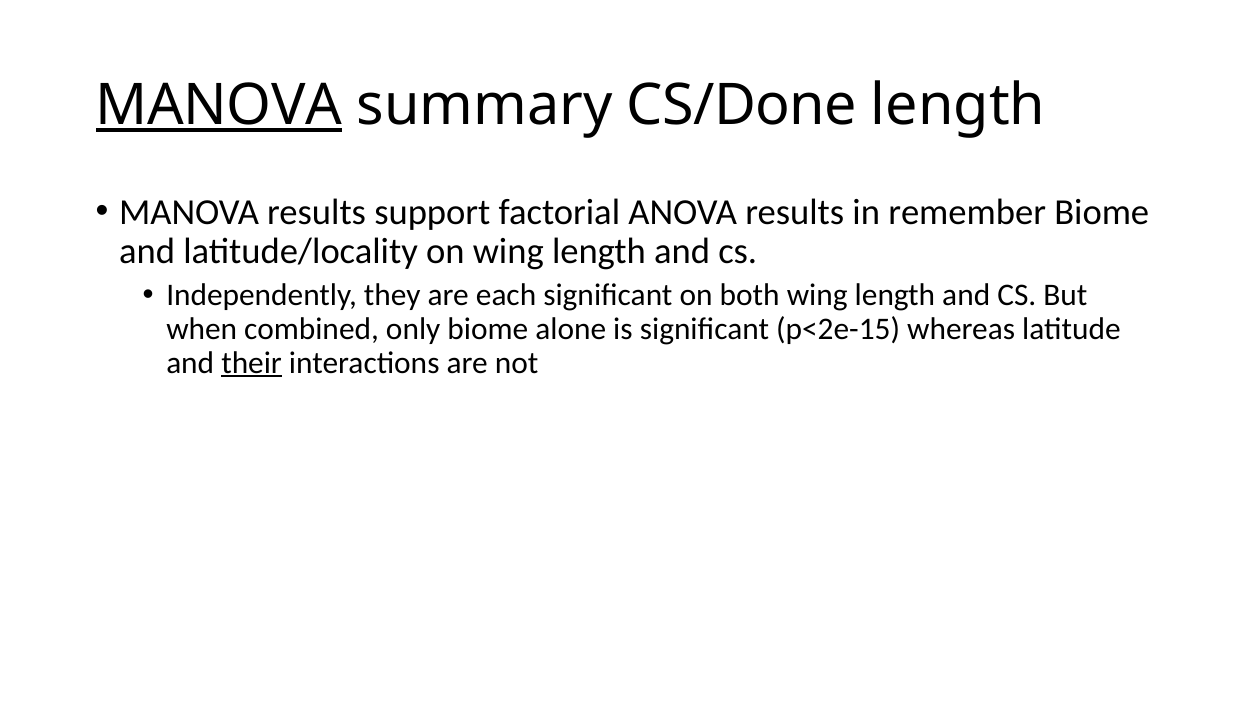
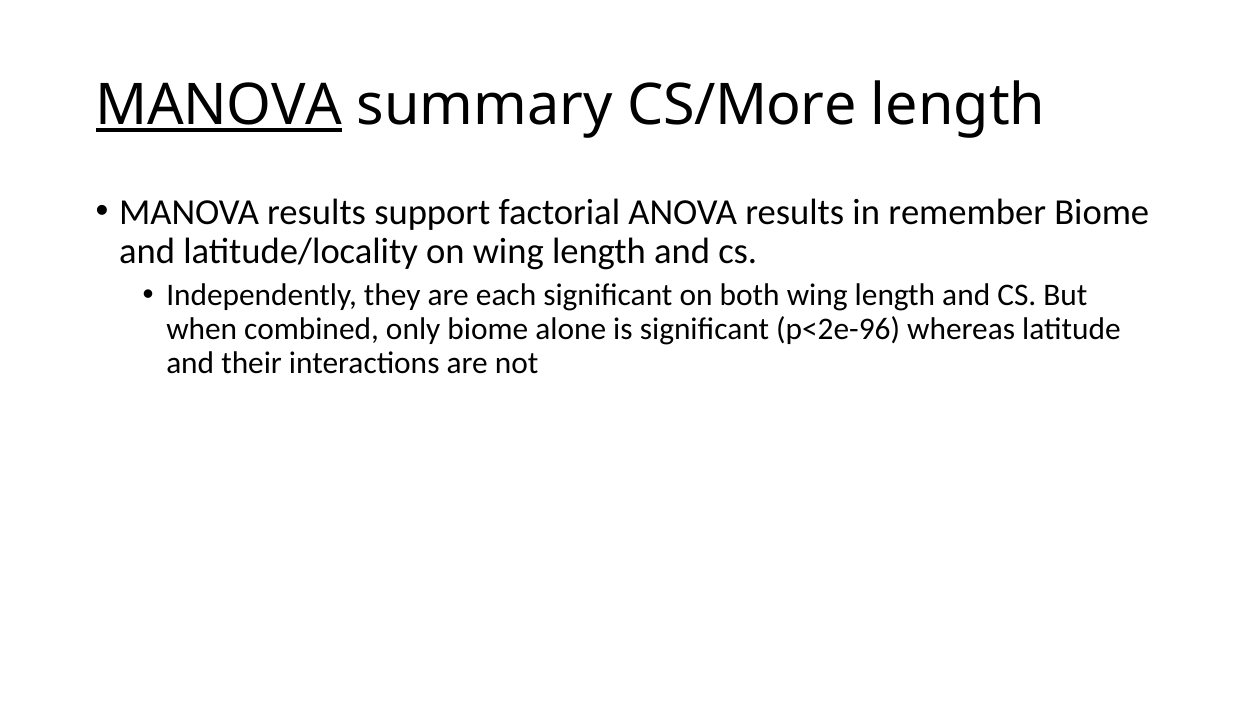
CS/Done: CS/Done -> CS/More (742, 105)
p<2e-15: p<2e-15 -> p<2e-96 (838, 329)
their underline: present -> none (252, 363)
